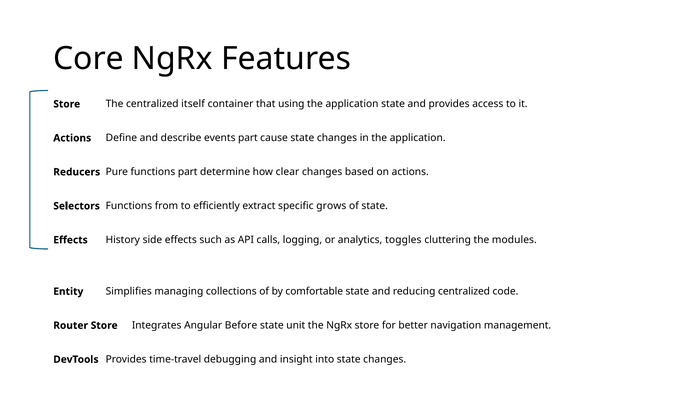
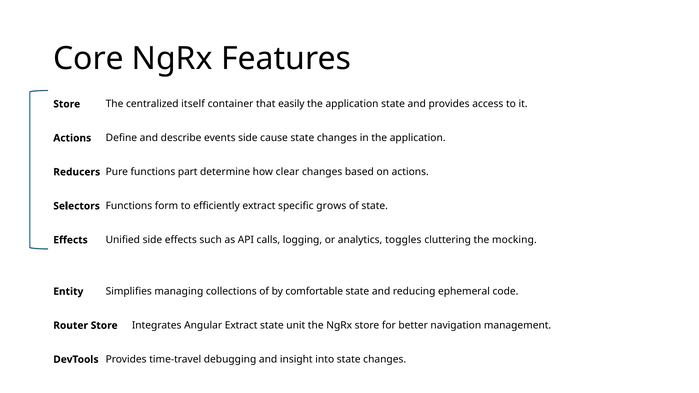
using: using -> easily (291, 104)
events part: part -> side (248, 138)
from: from -> form (166, 206)
History: History -> Unified (123, 240)
modules: modules -> mocking (514, 240)
reducing centralized: centralized -> ephemeral (464, 292)
Angular Before: Before -> Extract (241, 326)
